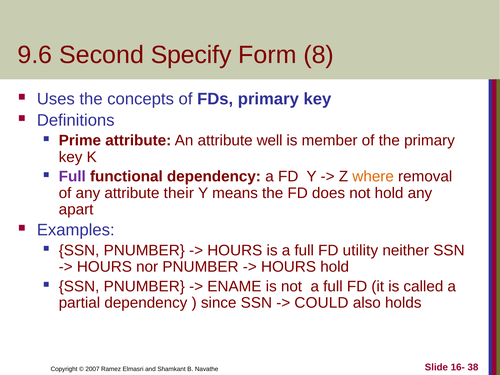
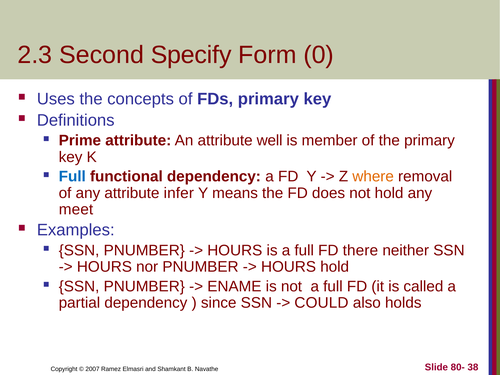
9.6: 9.6 -> 2.3 (35, 55)
8: 8 -> 0 (319, 55)
Full colour: purple -> blue (72, 177)
their: their -> infer (179, 193)
apart: apart -> meet (76, 210)
utility: utility -> there (360, 250)
16-: 16- -> 80- (458, 367)
